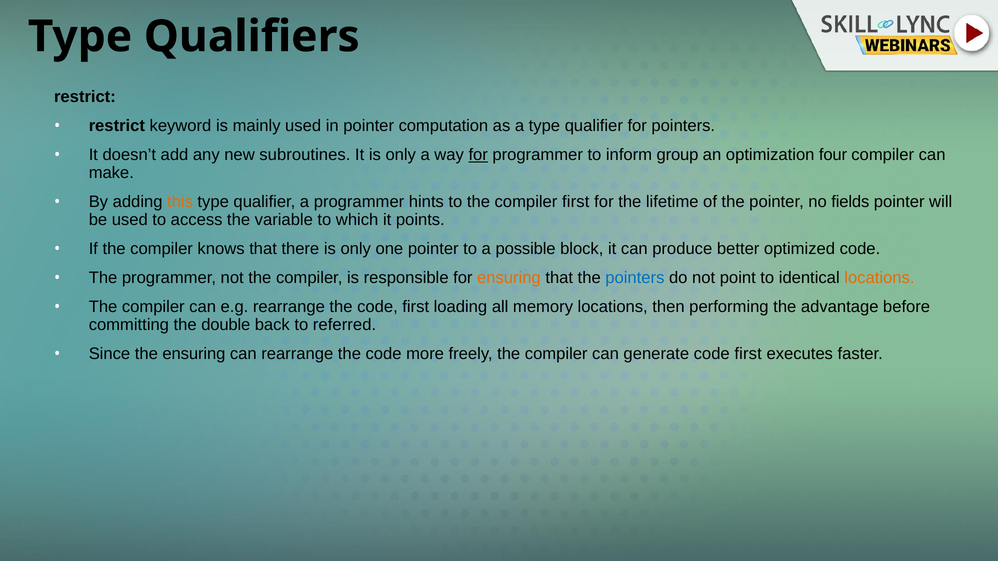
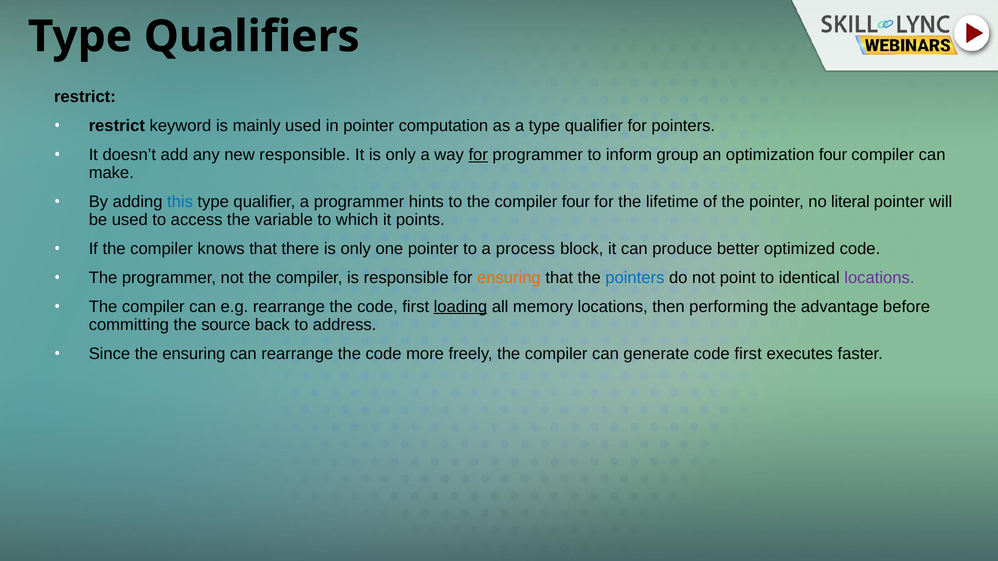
new subroutines: subroutines -> responsible (305, 155)
this colour: orange -> blue (180, 202)
compiler first: first -> four (576, 202)
fields: fields -> literal (850, 202)
possible: possible -> process (525, 249)
locations colour: orange -> purple (879, 278)
loading underline: none -> present (460, 307)
double: double -> source (226, 325)
referred: referred -> address (345, 325)
